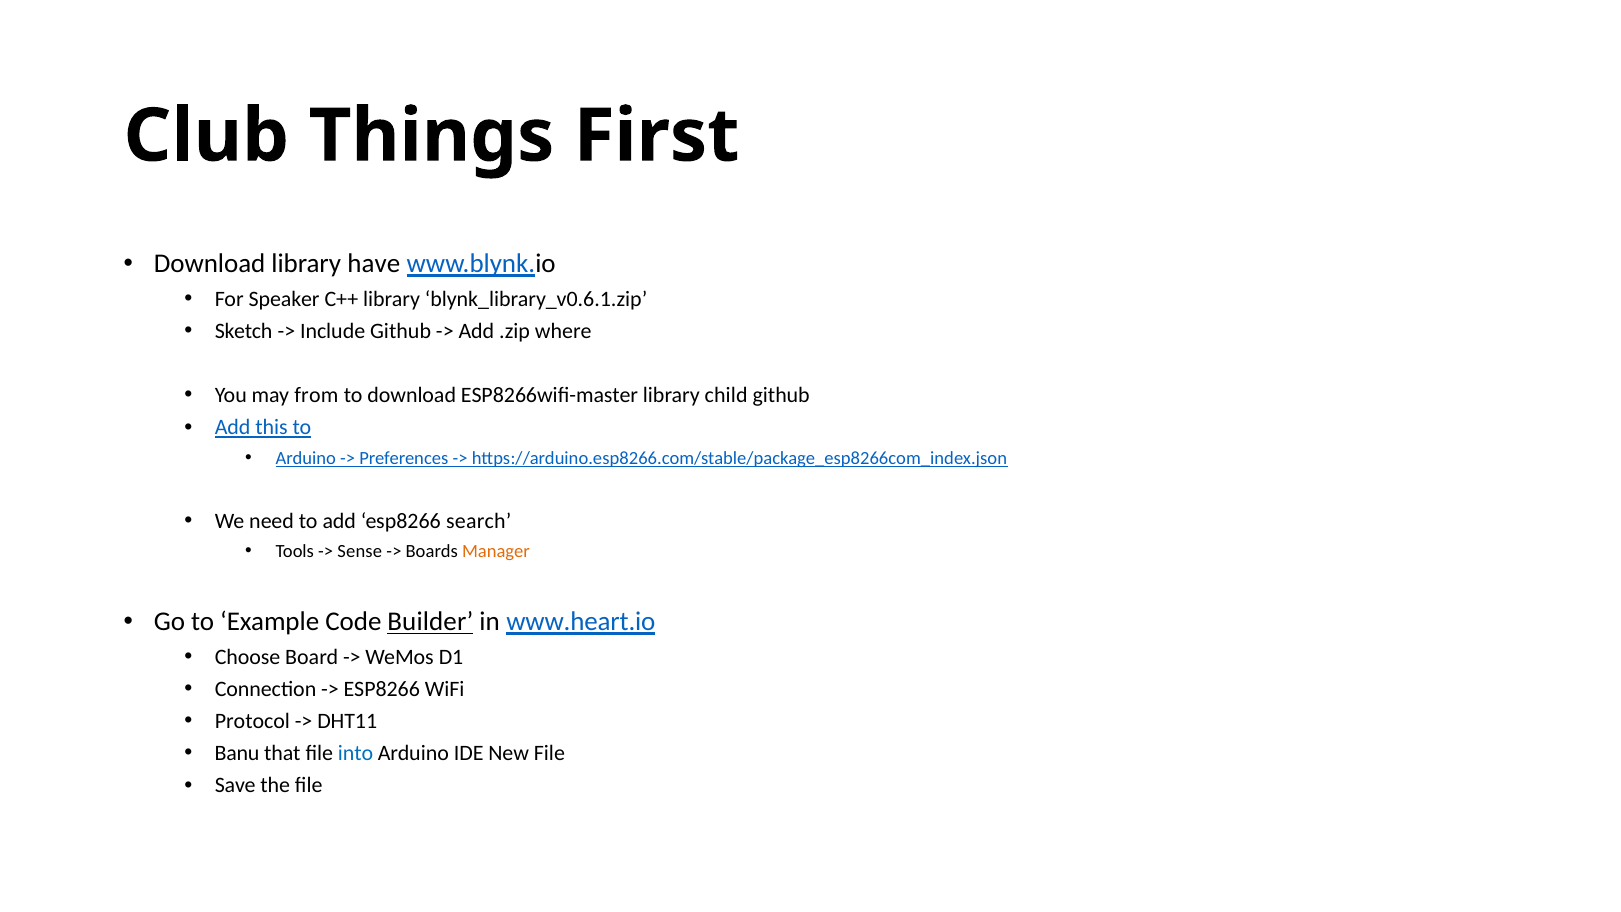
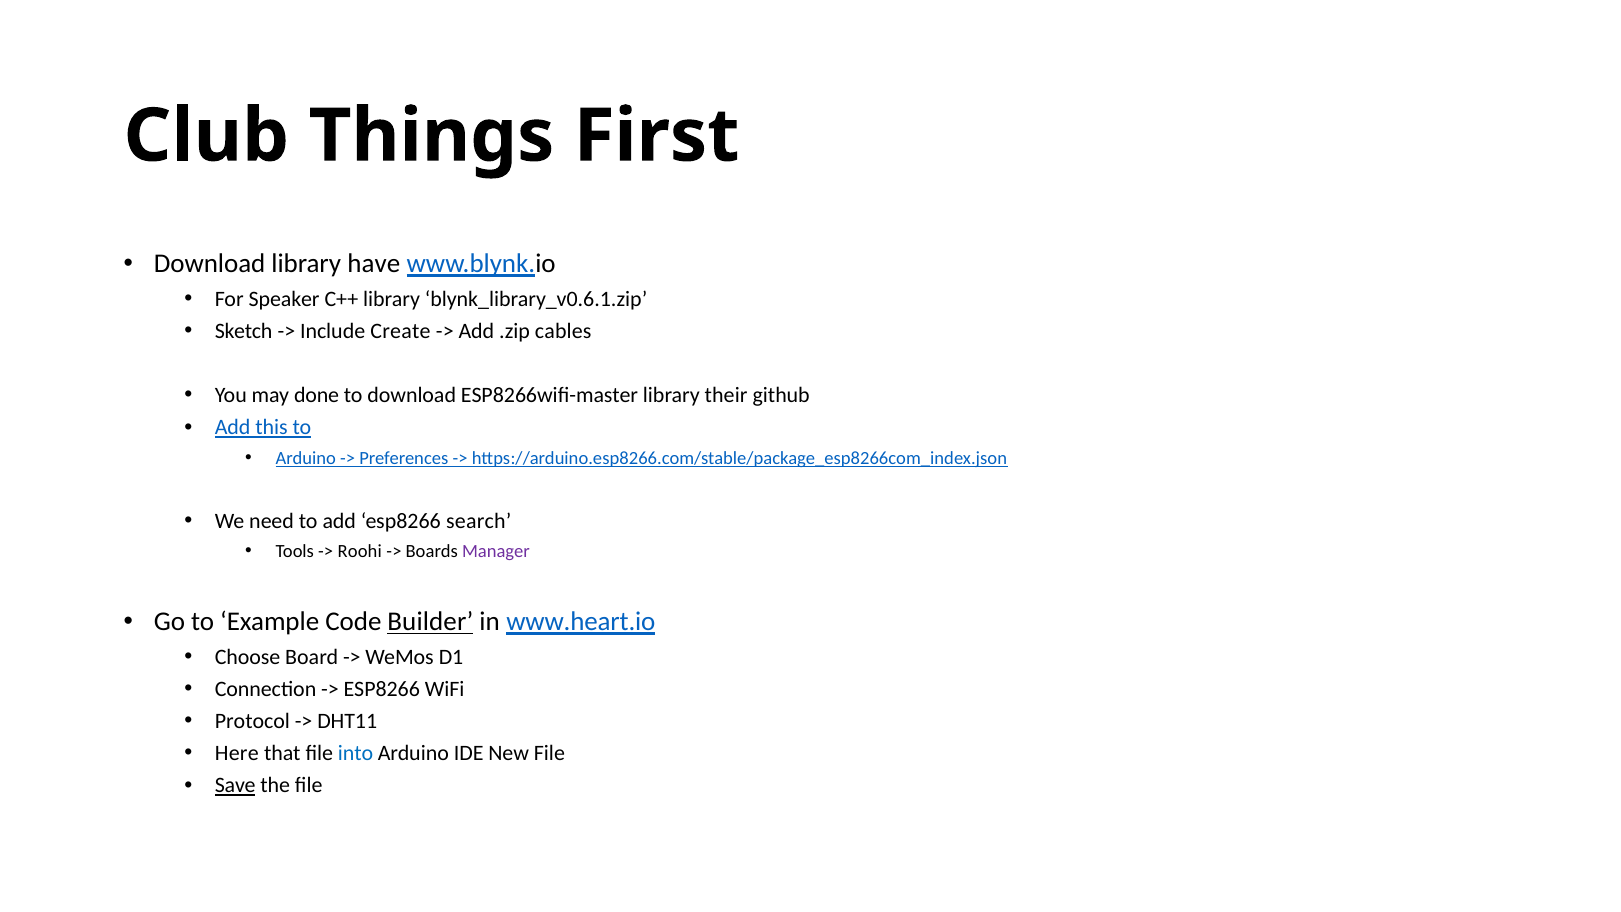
Include Github: Github -> Create (401, 331)
where: where -> cables (563, 331)
from: from -> done (317, 395)
child: child -> their (726, 395)
Sense: Sense -> Roohi (360, 551)
Manager colour: orange -> purple (496, 551)
Banu: Banu -> Here (237, 753)
Save underline: none -> present (235, 785)
